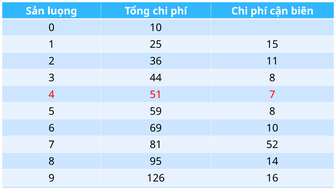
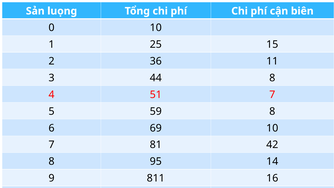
52: 52 -> 42 (272, 145)
126: 126 -> 811 (156, 178)
